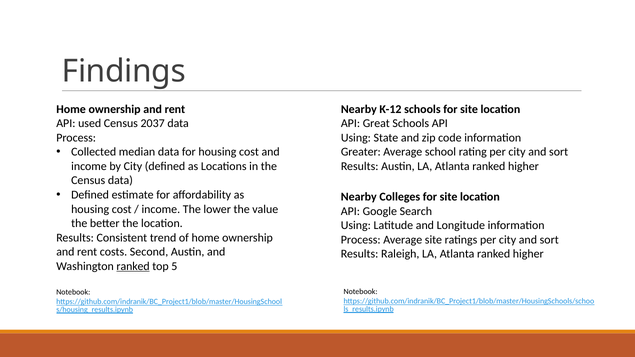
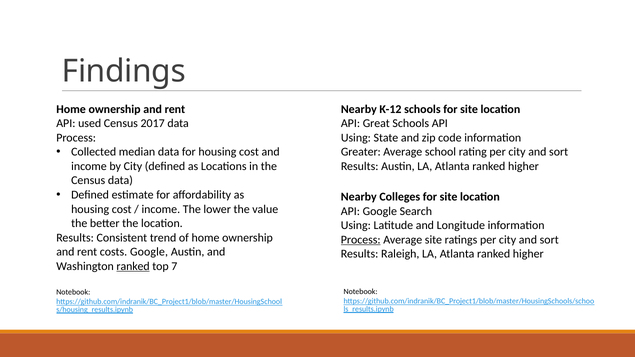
2037: 2037 -> 2017 (153, 124)
Process underline: none -> present (361, 240)
costs Second: Second -> Google (149, 252)
5: 5 -> 7 (174, 266)
